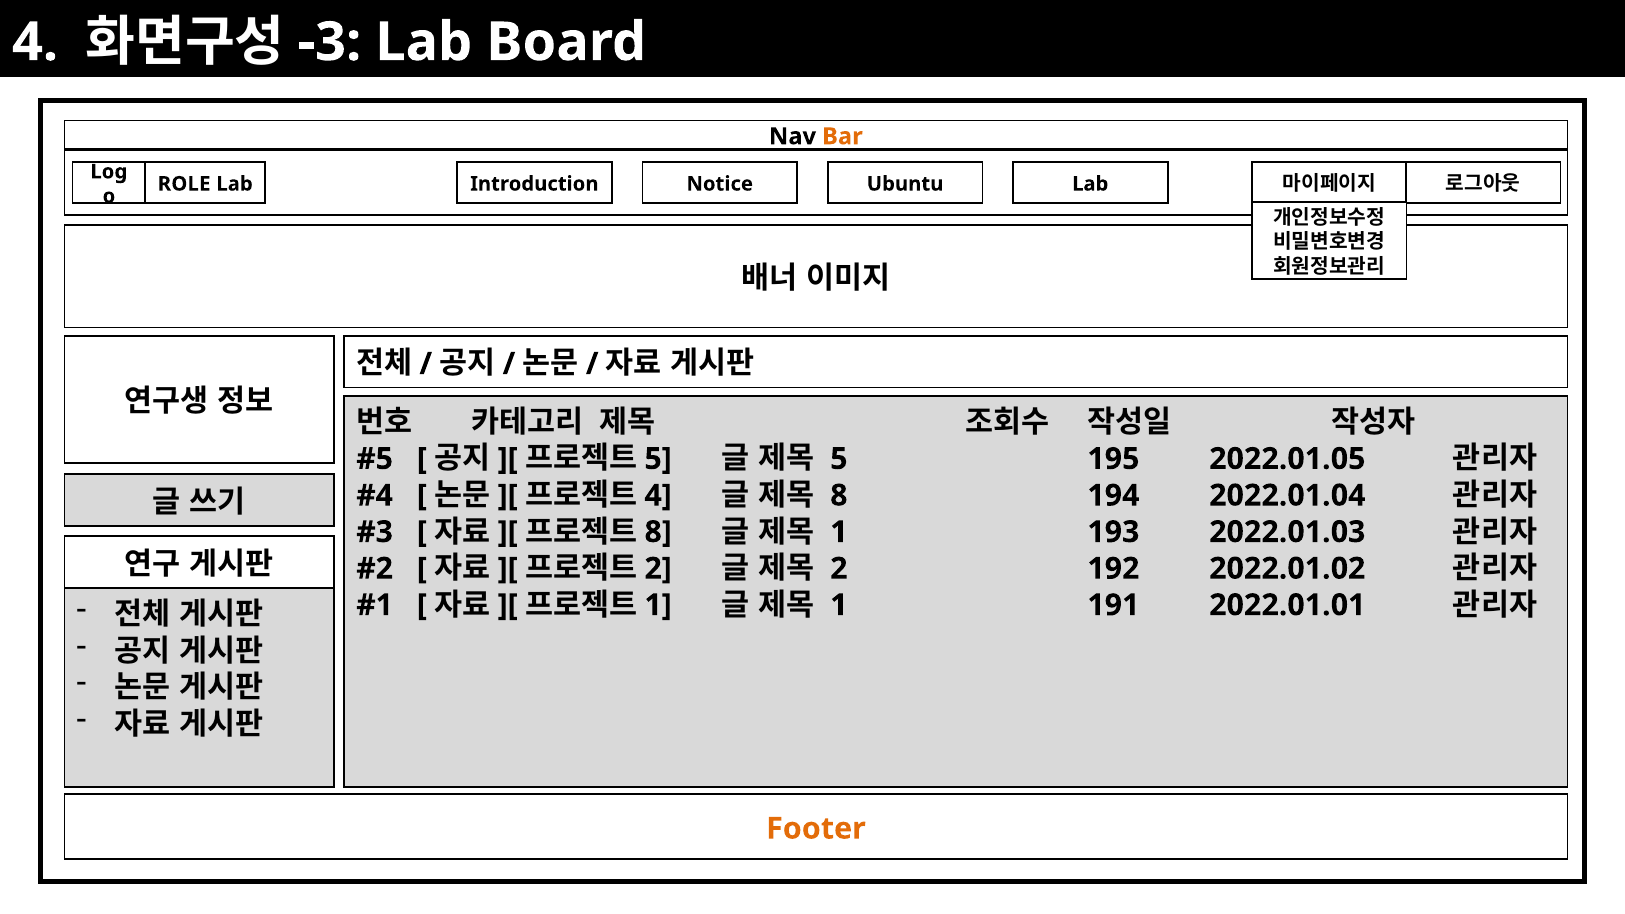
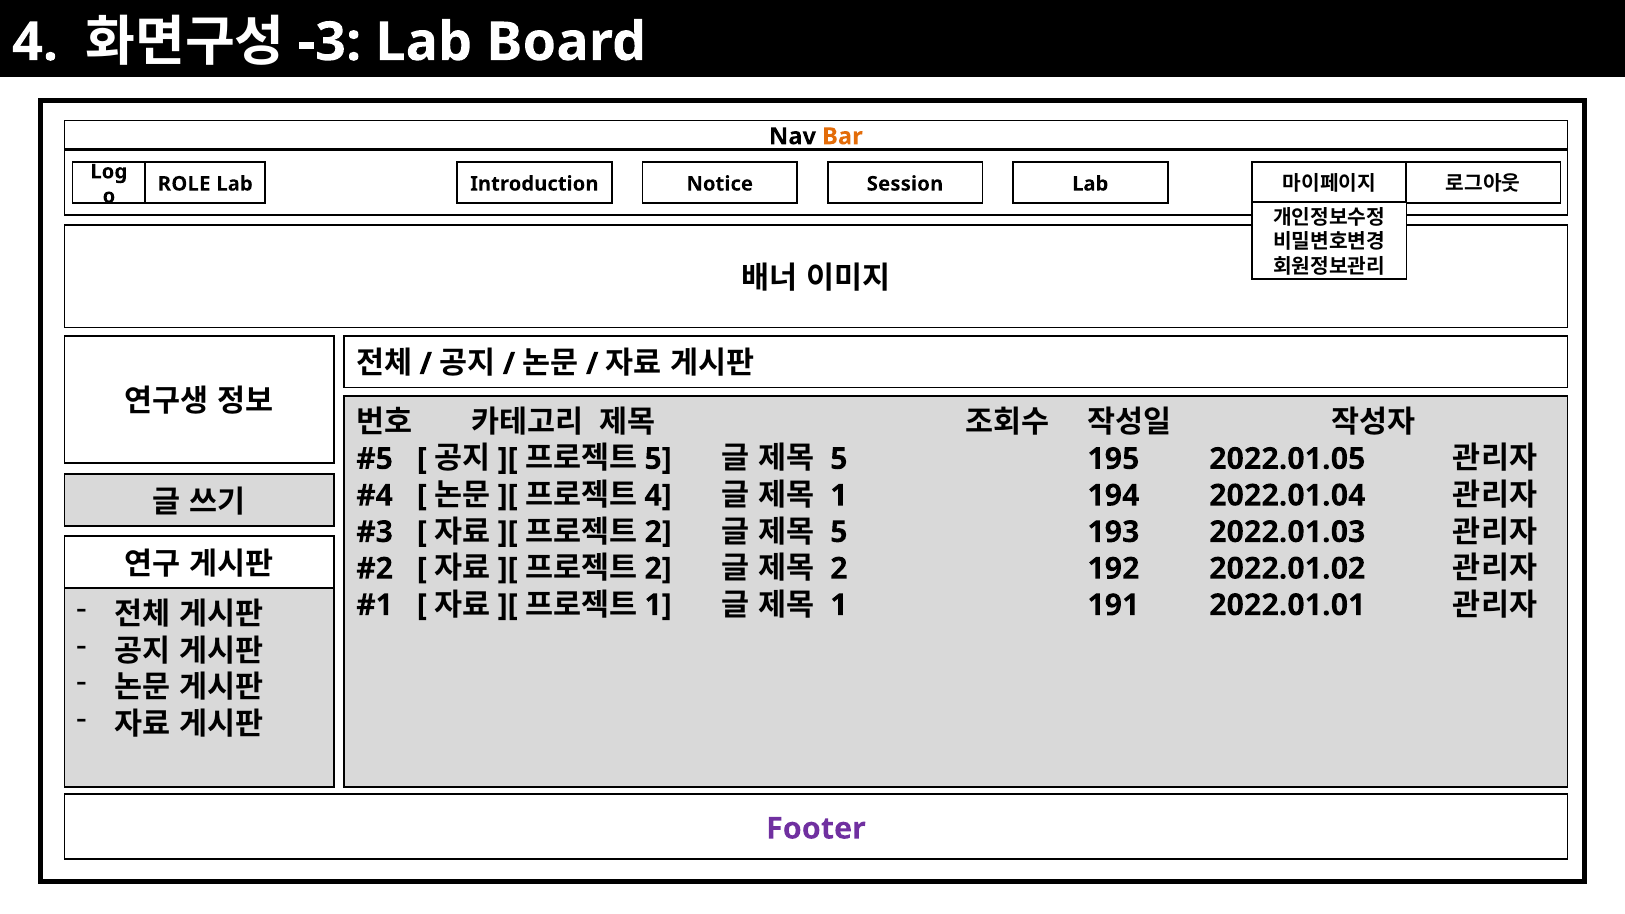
Ubuntu: Ubuntu -> Session (905, 184)
8: 8 -> 1 (839, 495)
8: 8 -> 2 (658, 532)
1: 1 -> 5 (839, 532)
Footer colour: orange -> purple (816, 829)
